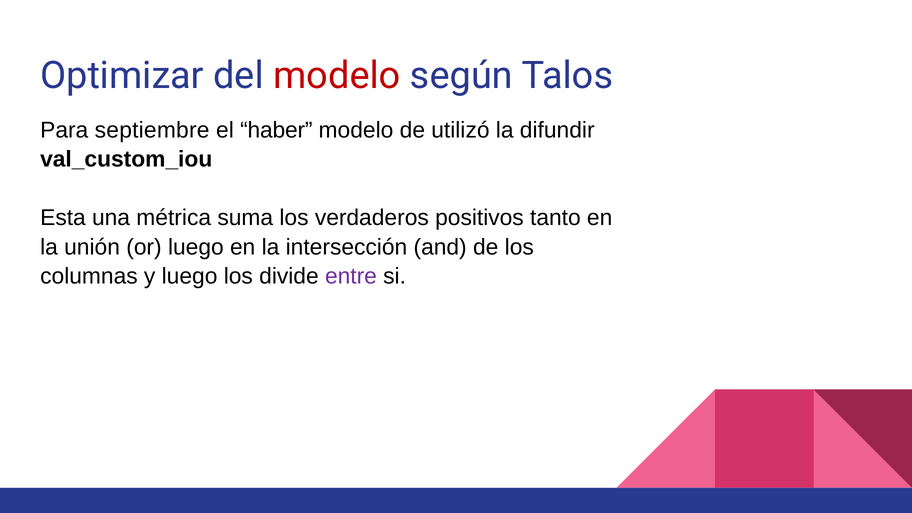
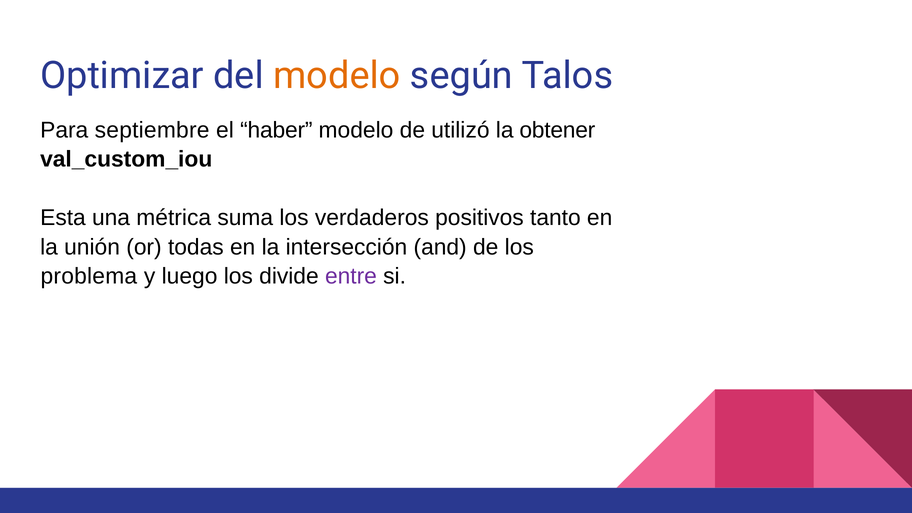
modelo colour: red -> orange (337, 75)
difundir: difundir -> obtener (557, 130)
or luego: luego -> todas (196, 247)
columnas: columnas -> problema (89, 276)
